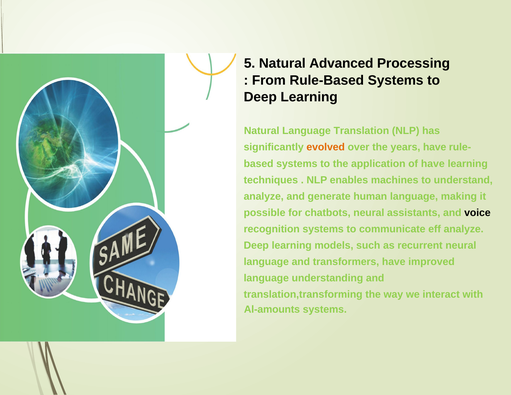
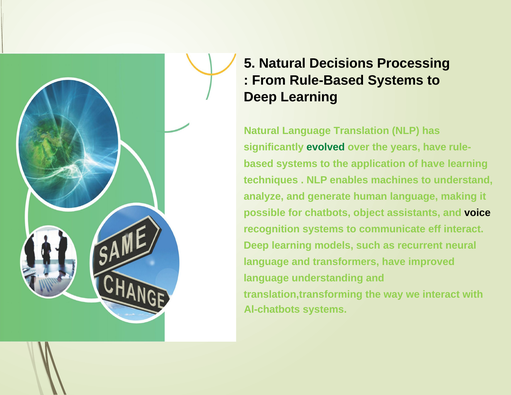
Advanced: Advanced -> Decisions (341, 63)
evolved colour: orange -> green (326, 147)
chatbots neural: neural -> object (369, 213)
eff analyze: analyze -> interact (464, 229)
Al-amounts: Al-amounts -> Al-chatbots (272, 309)
